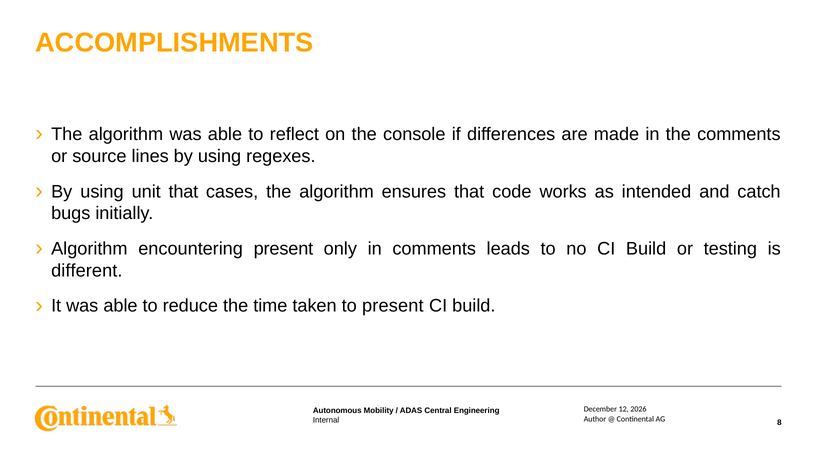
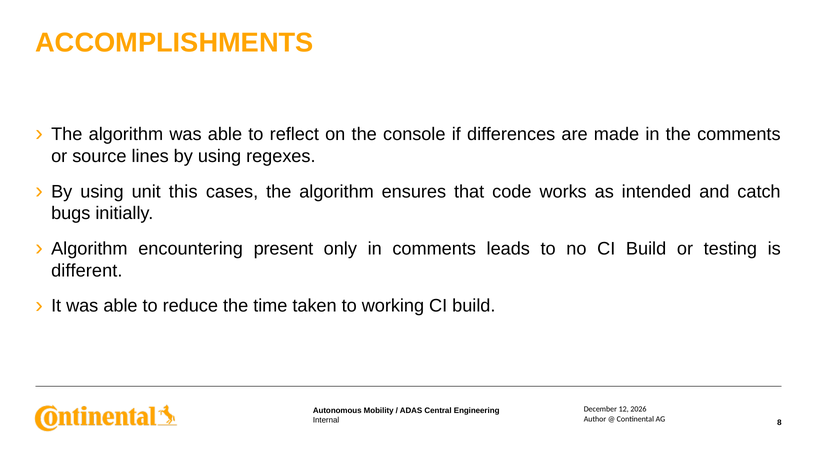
unit that: that -> this (183, 191)
to present: present -> working (393, 306)
